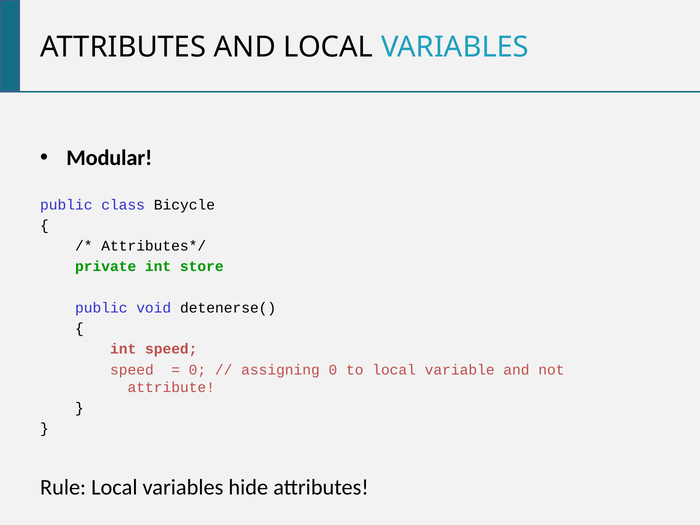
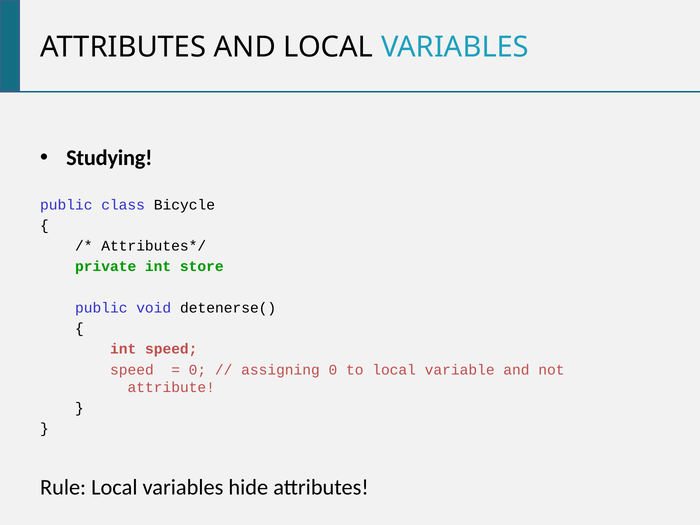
Modular: Modular -> Studying (109, 158)
